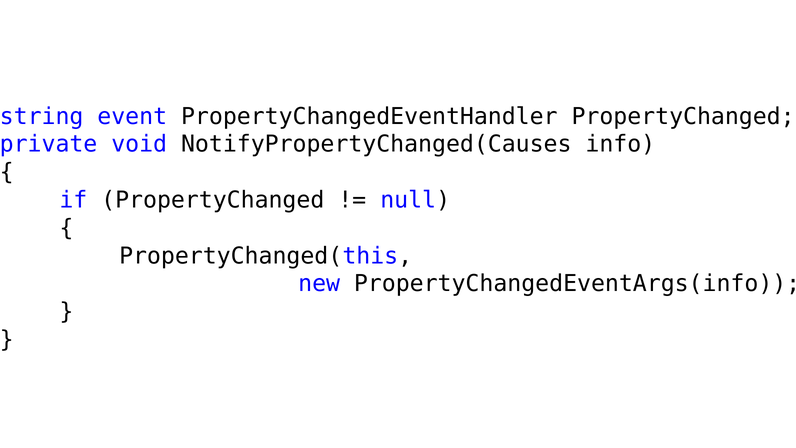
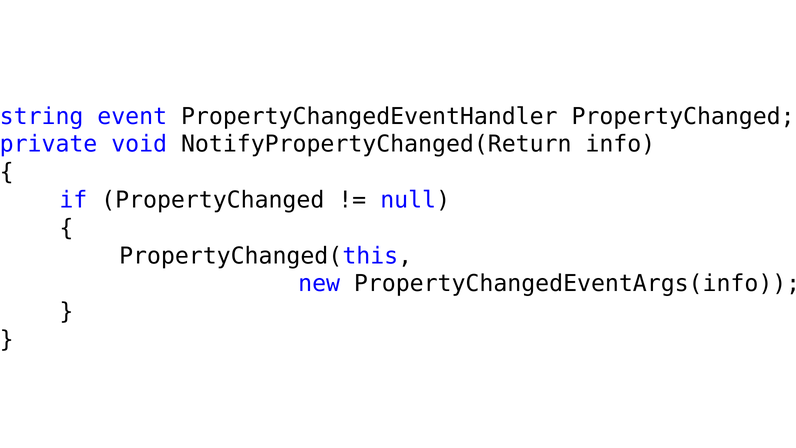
NotifyPropertyChanged(Causes: NotifyPropertyChanged(Causes -> NotifyPropertyChanged(Return (376, 144)
